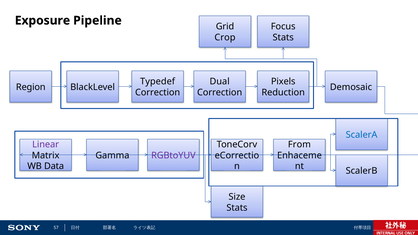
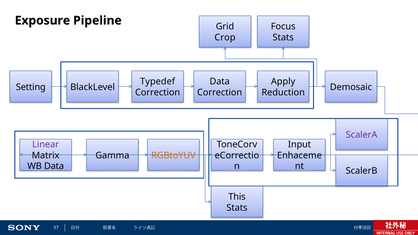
Dual: Dual -> Data (220, 81)
Pixels: Pixels -> Apply (283, 81)
Region: Region -> Setting (31, 87)
ScalerA colour: blue -> purple (362, 135)
From: From -> Input (299, 144)
RGBtoYUV colour: purple -> orange (173, 155)
Size: Size -> This (237, 197)
